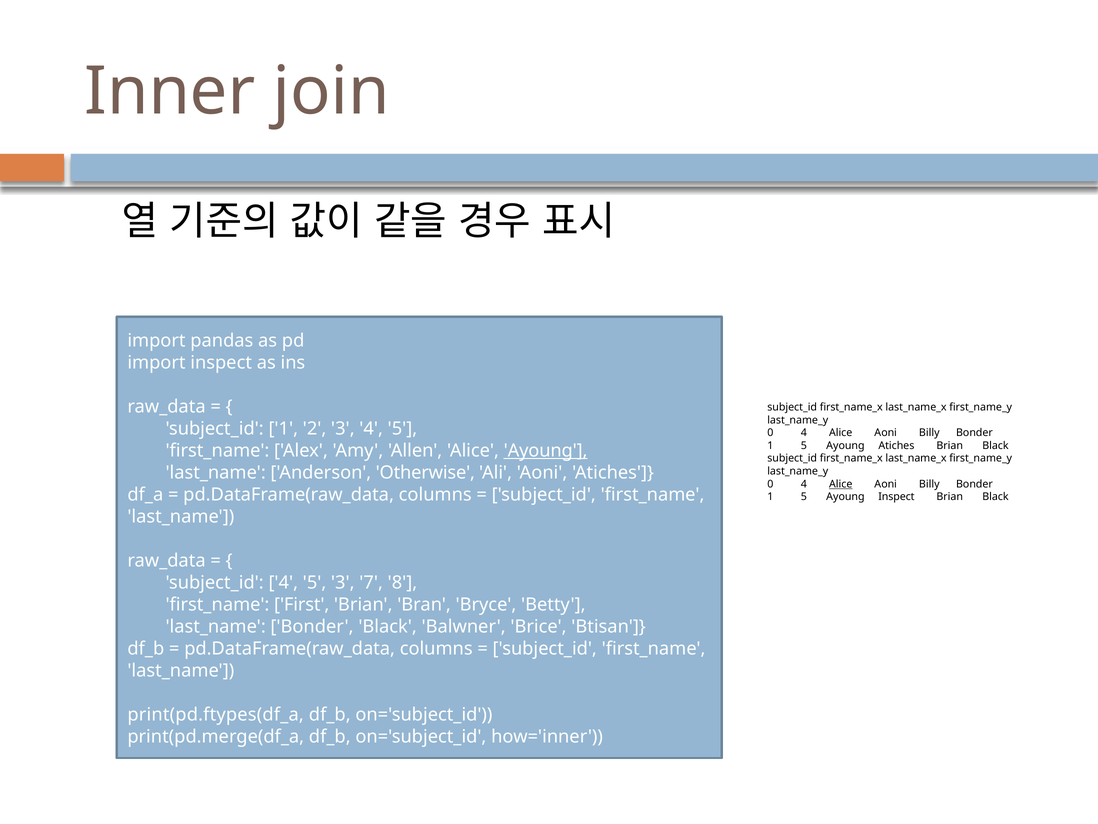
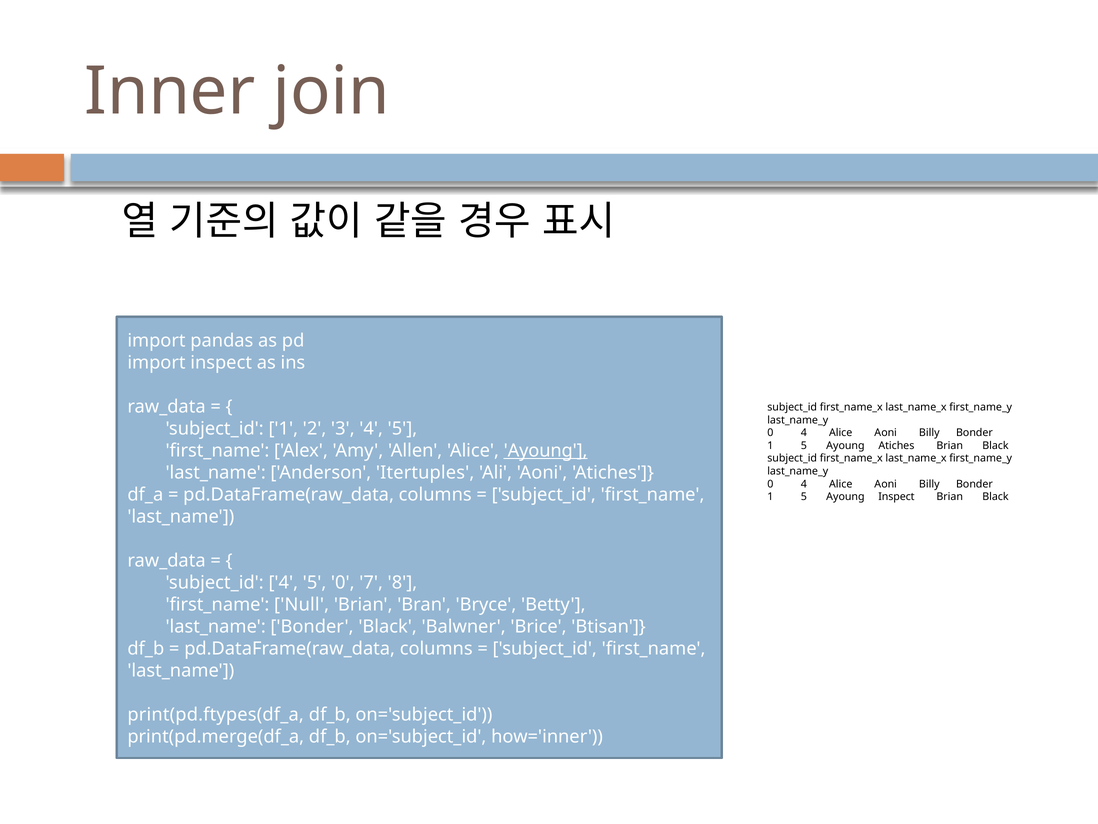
Otherwise: Otherwise -> Itertuples (425, 473)
Alice underline: present -> none (841, 484)
5 3: 3 -> 0 (343, 582)
First: First -> Null (302, 604)
